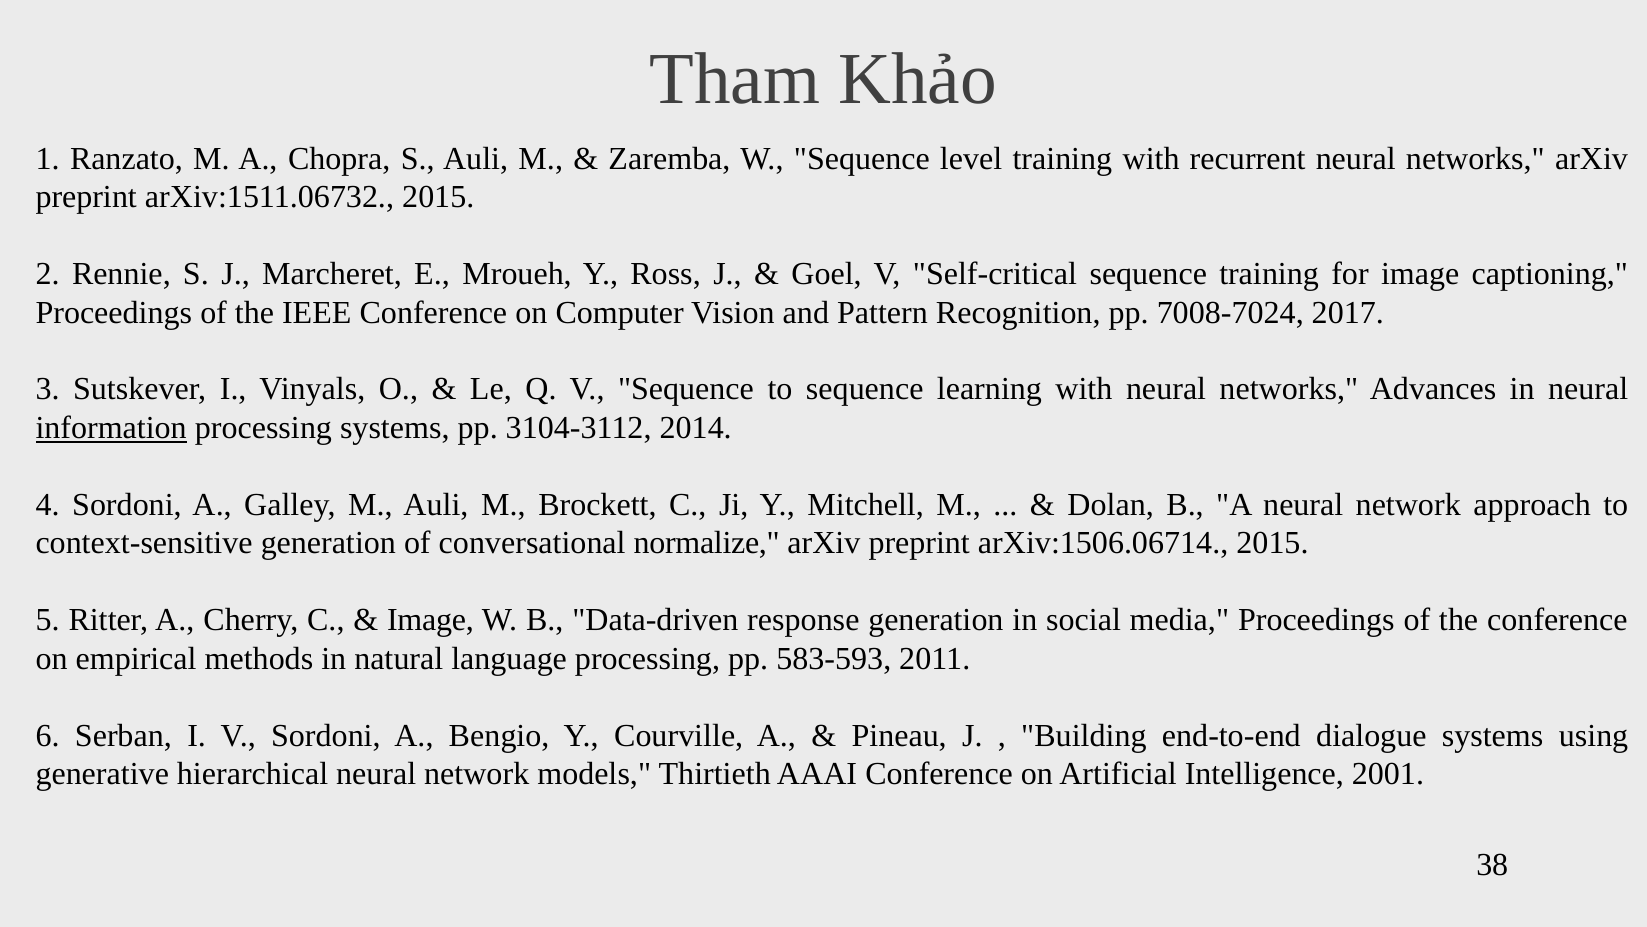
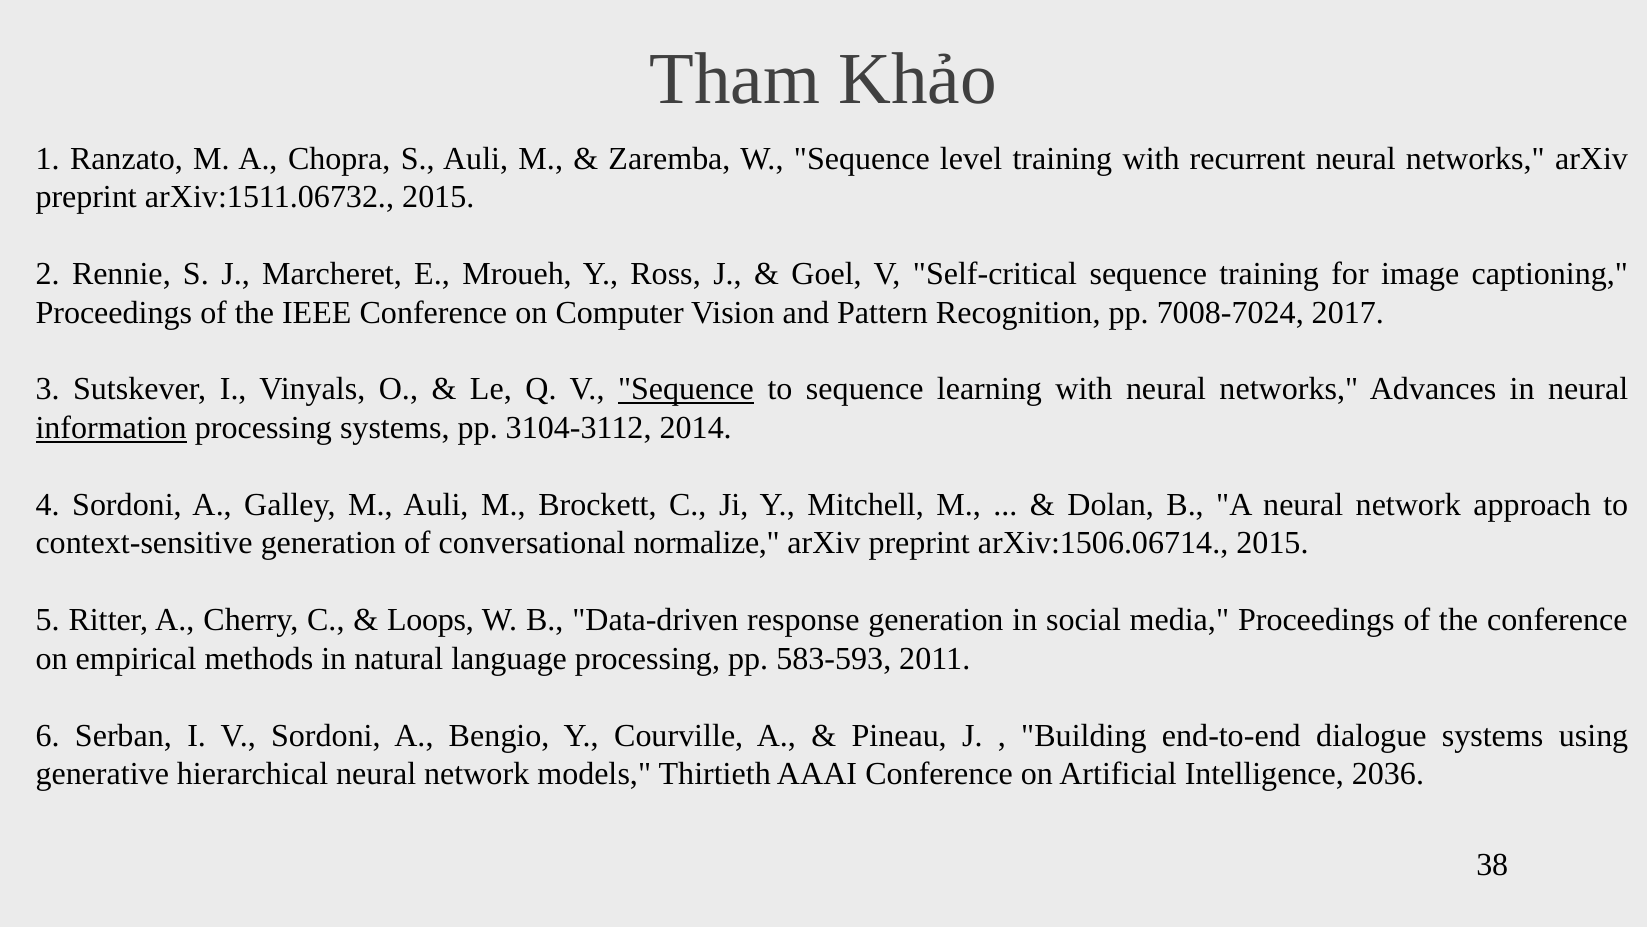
Sequence underline: none -> present (686, 389)
Image: Image -> Loops (430, 620)
2001: 2001 -> 2036 (1388, 774)
